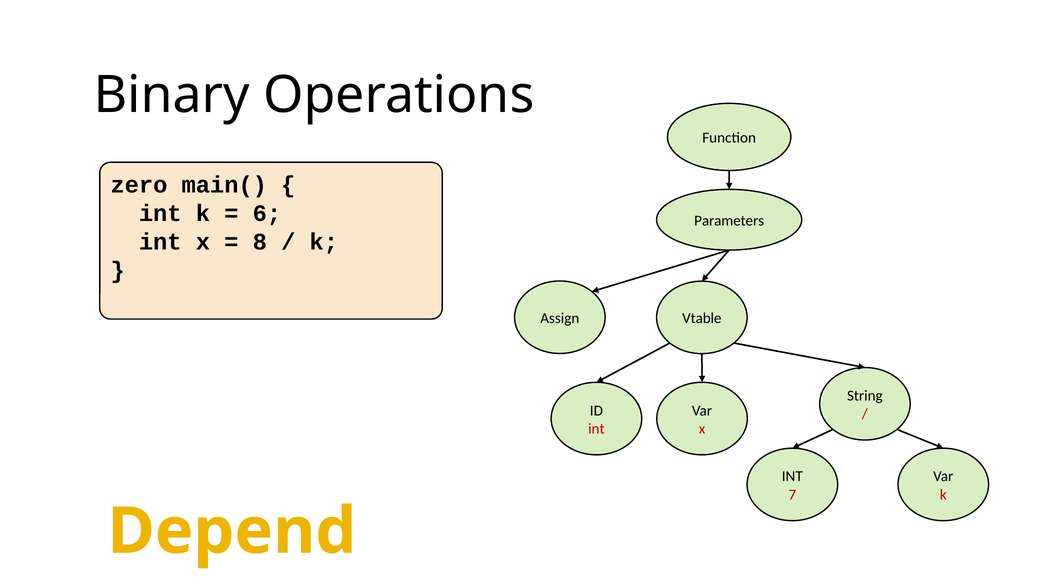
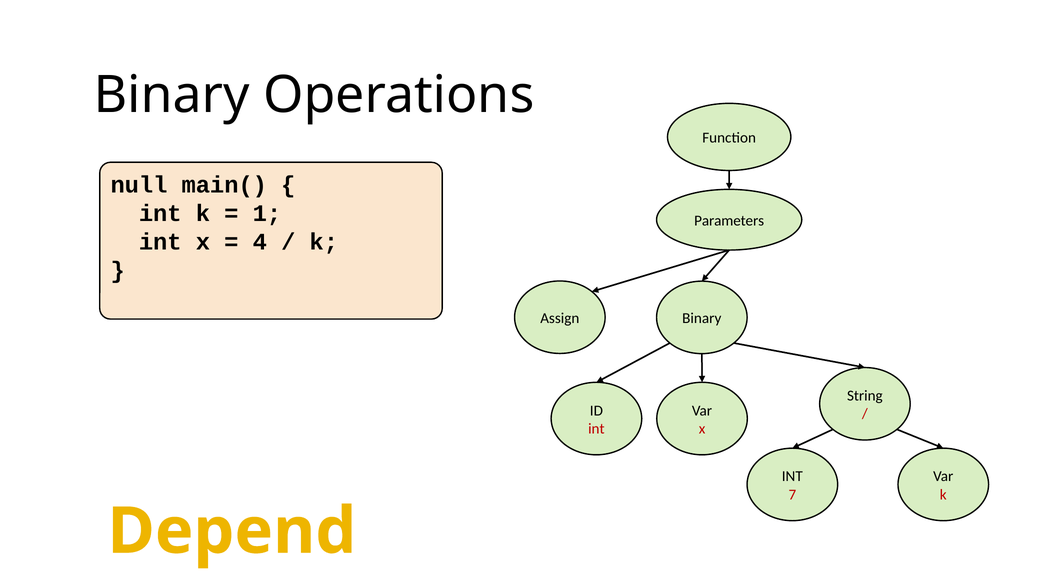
zero: zero -> null (139, 185)
6: 6 -> 1 (267, 214)
8: 8 -> 4 (260, 242)
Vtable: Vtable -> Binary (702, 319)
